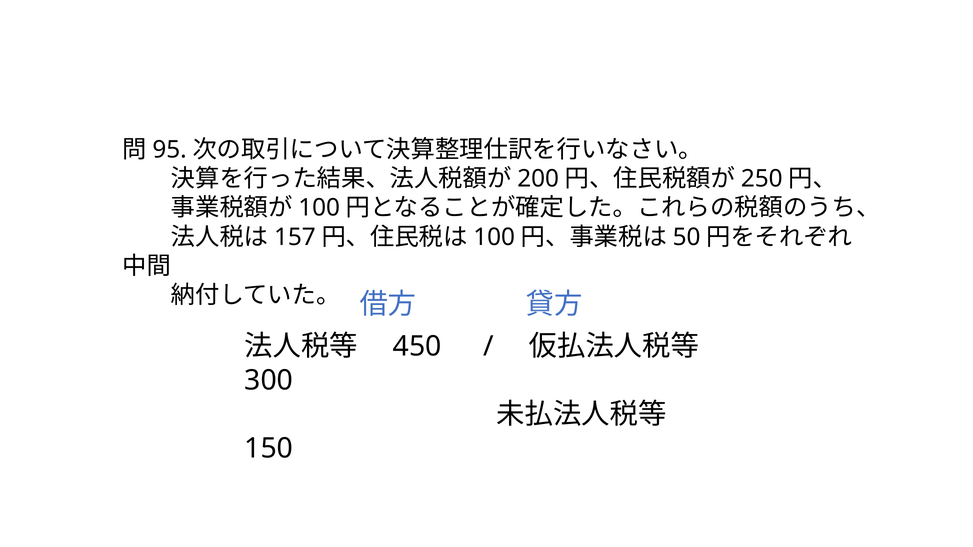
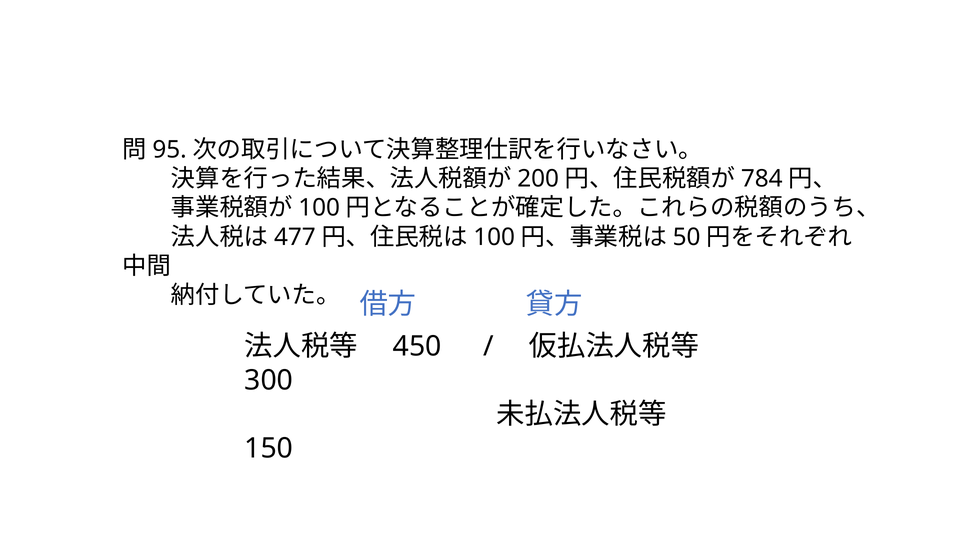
250: 250 -> 784 (762, 179)
157: 157 -> 477 (295, 237)
